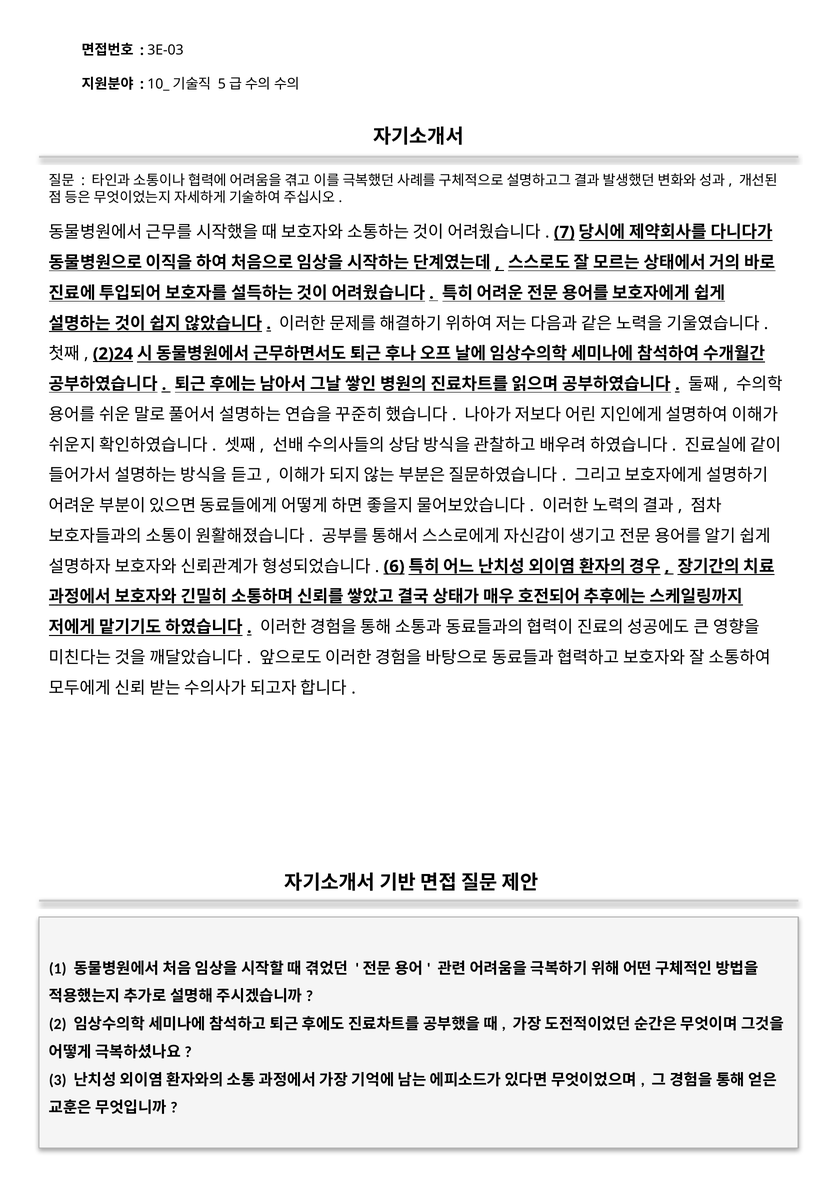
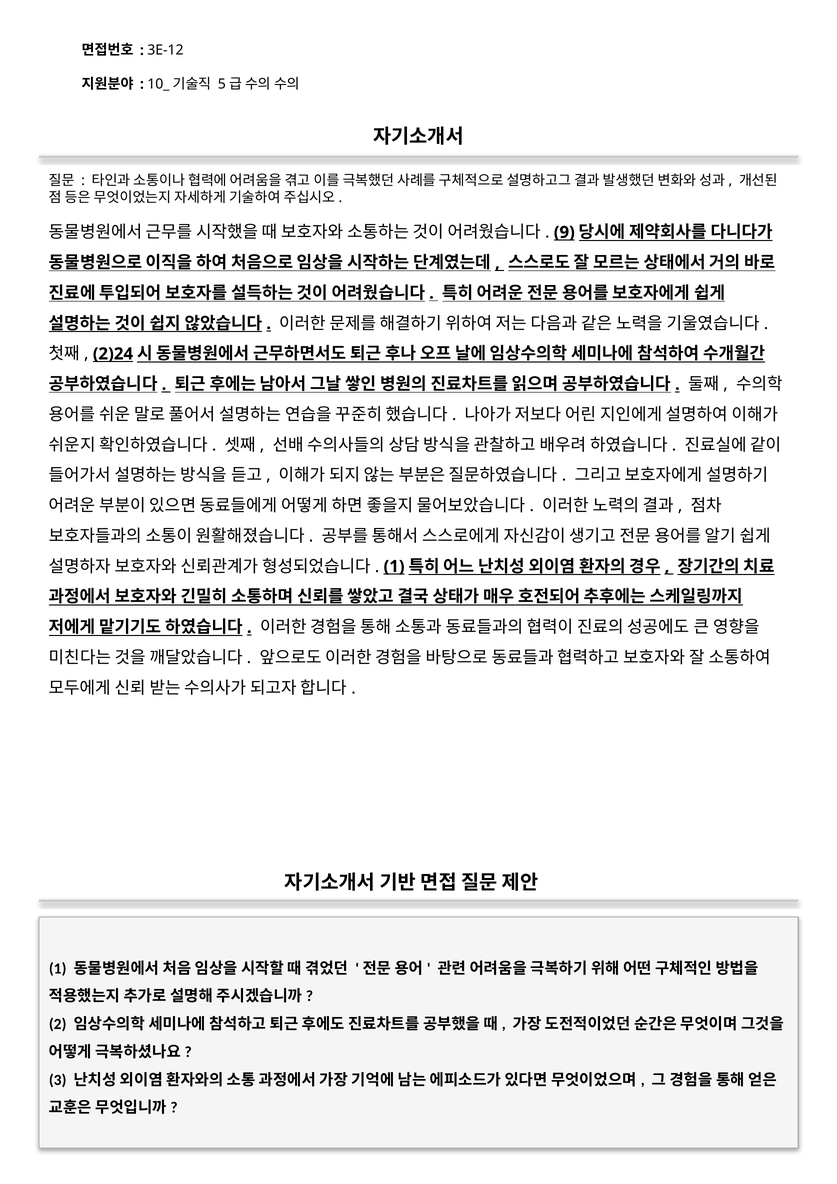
3E-03: 3E-03 -> 3E-12 (165, 50)
7: 7 -> 9 (564, 232)
6: 6 -> 1 (394, 566)
